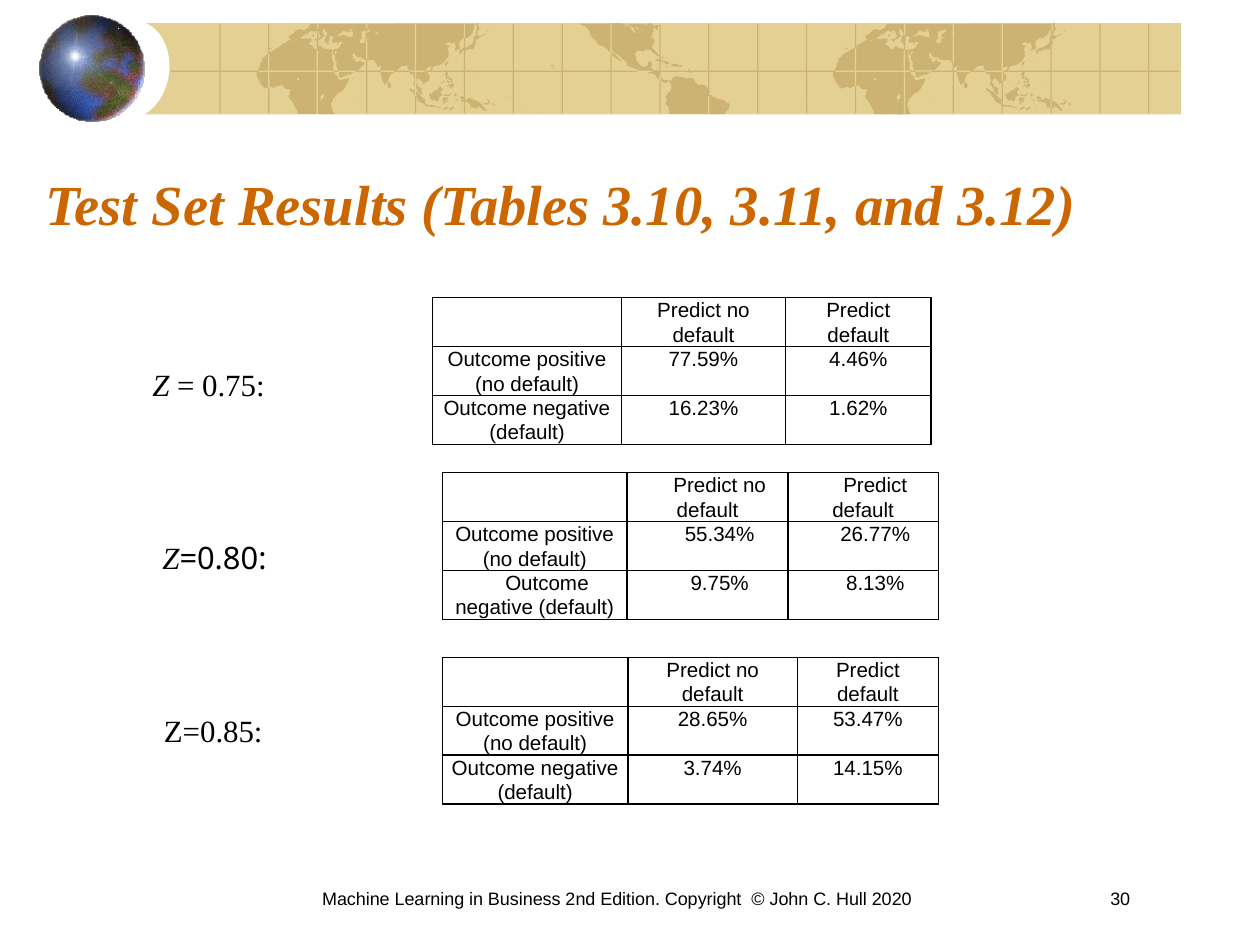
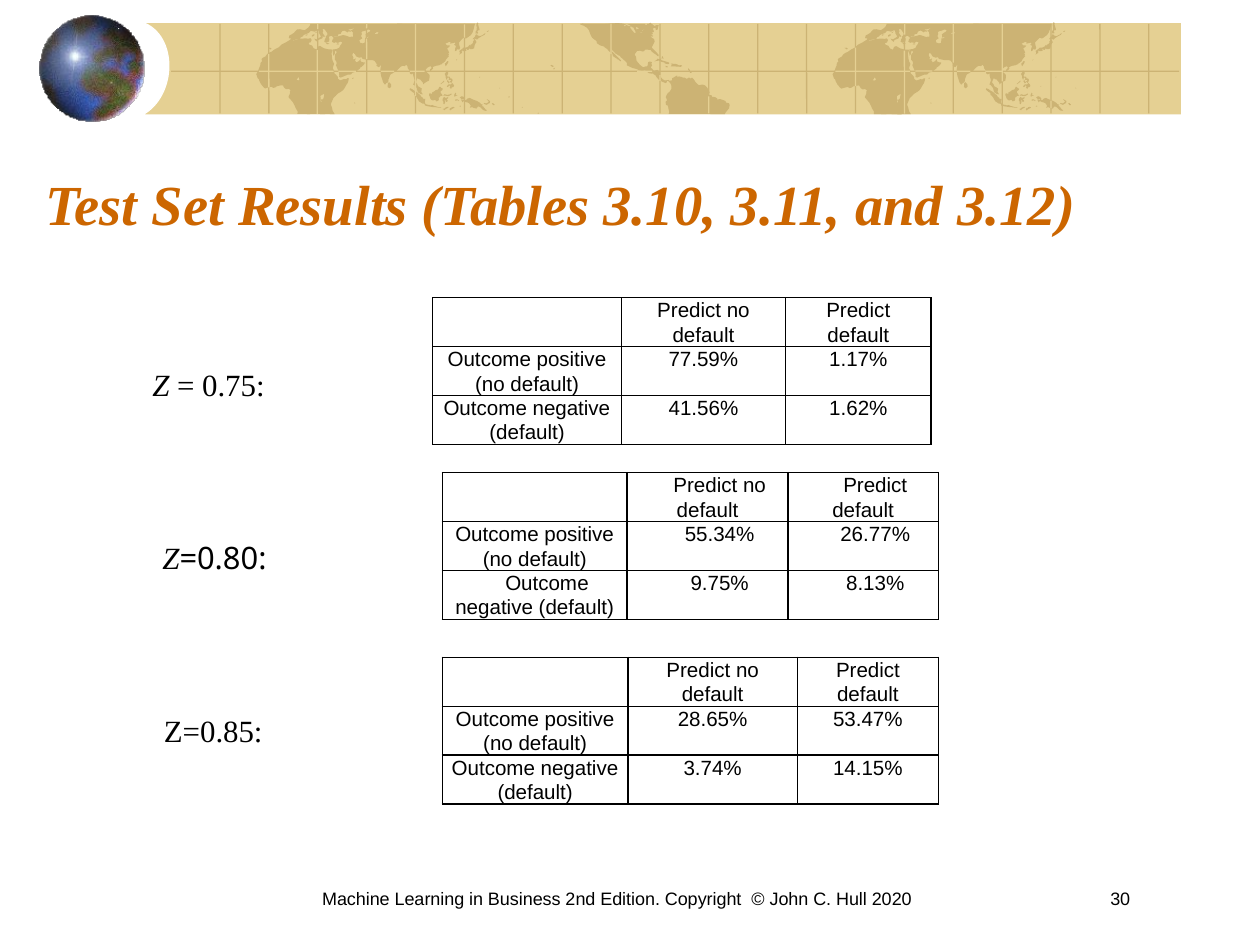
4.46%: 4.46% -> 1.17% (858, 360)
16.23%: 16.23% -> 41.56% (703, 409)
